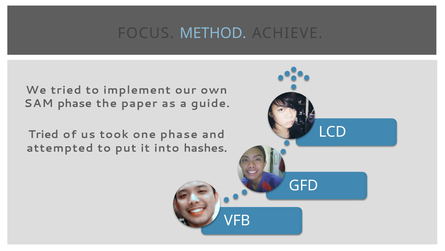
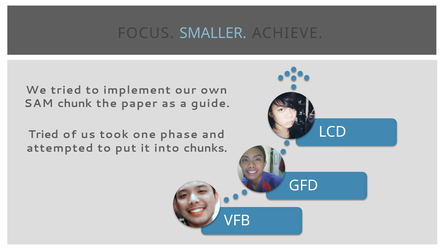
METHOD: METHOD -> SMALLER (213, 33)
SAM phase: phase -> chunk (75, 103)
hashes: hashes -> chunks (205, 148)
